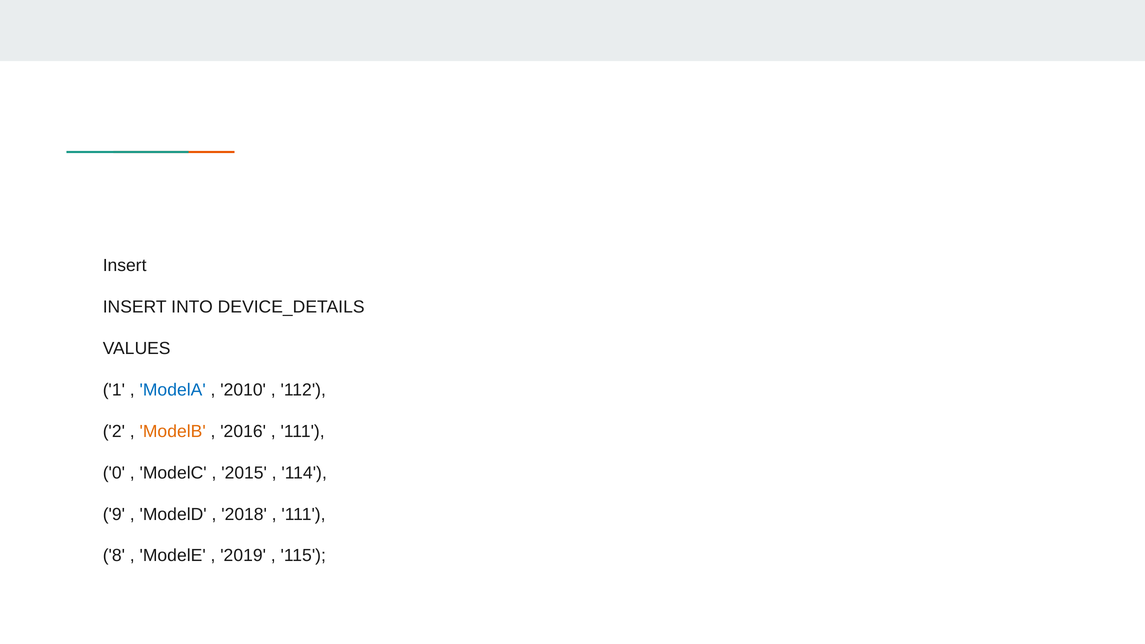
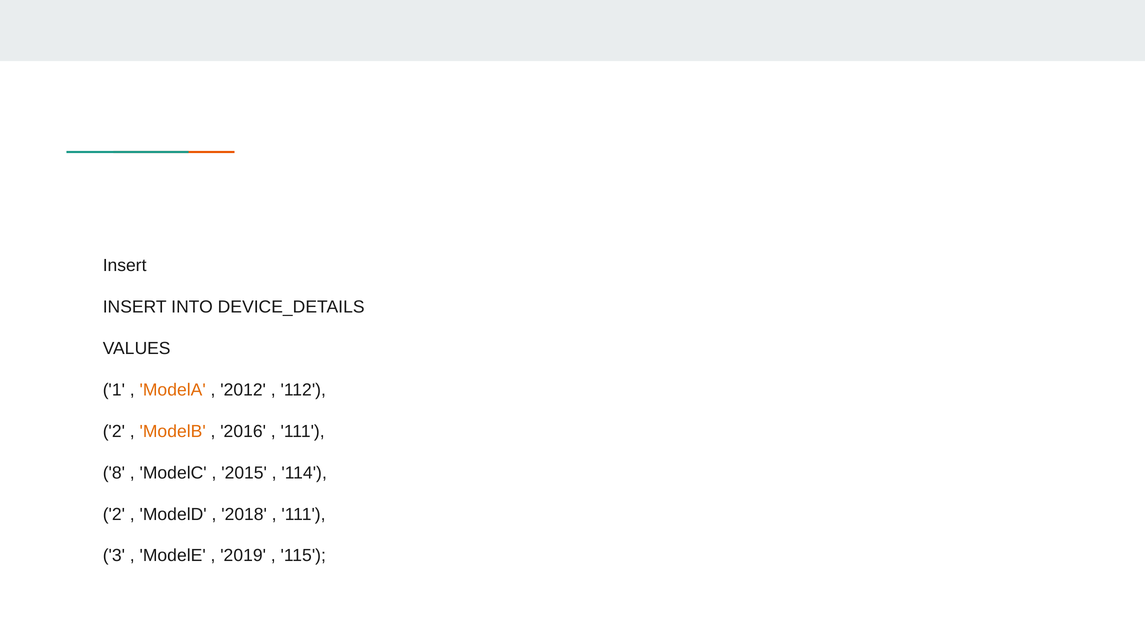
ModelA colour: blue -> orange (173, 390)
2010: 2010 -> 2012 (243, 390)
0: 0 -> 8 (114, 473)
9: 9 -> 2 (114, 514)
8: 8 -> 3 (114, 556)
